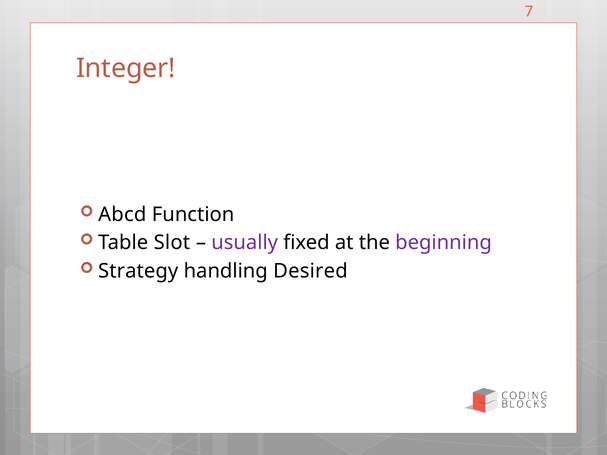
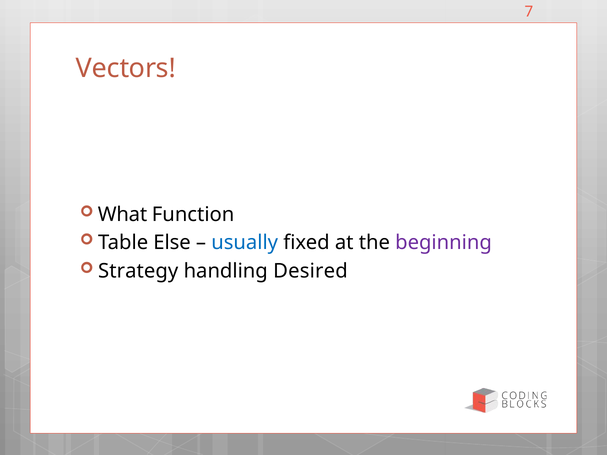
Integer: Integer -> Vectors (126, 69)
Abcd: Abcd -> What (122, 215)
Slot: Slot -> Else (172, 243)
usually colour: purple -> blue (245, 243)
